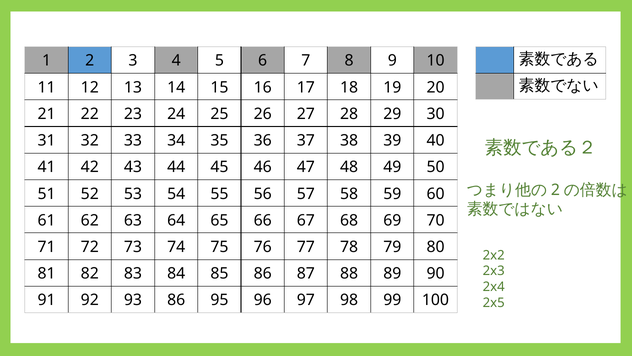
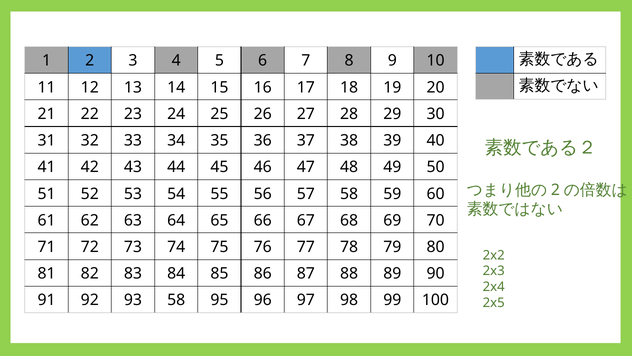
93 86: 86 -> 58 (176, 300)
